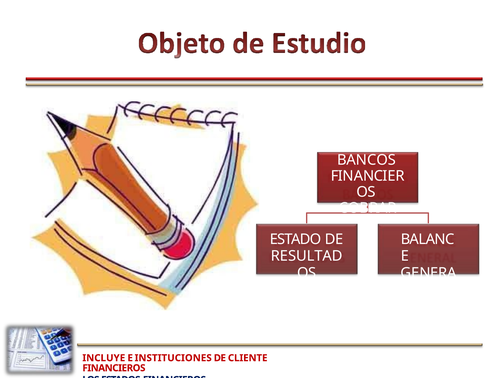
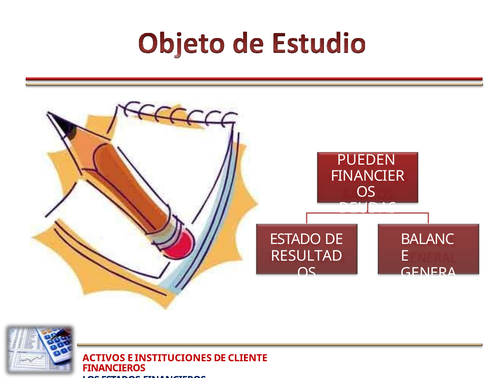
BANCOS: BANCOS -> PUEDEN (366, 160)
COBRAR: COBRAR -> DEUDAS (368, 208)
INCLUYE: INCLUYE -> ACTIVOS (104, 358)
